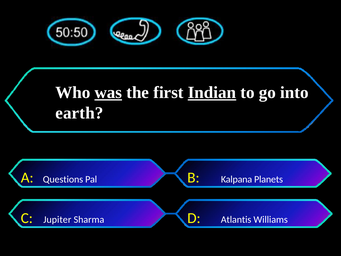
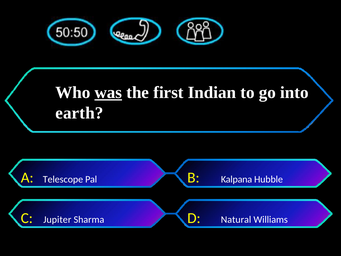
Indian underline: present -> none (212, 92)
Questions: Questions -> Telescope (63, 179)
Planets: Planets -> Hubble (269, 179)
Atlantis: Atlantis -> Natural (236, 219)
